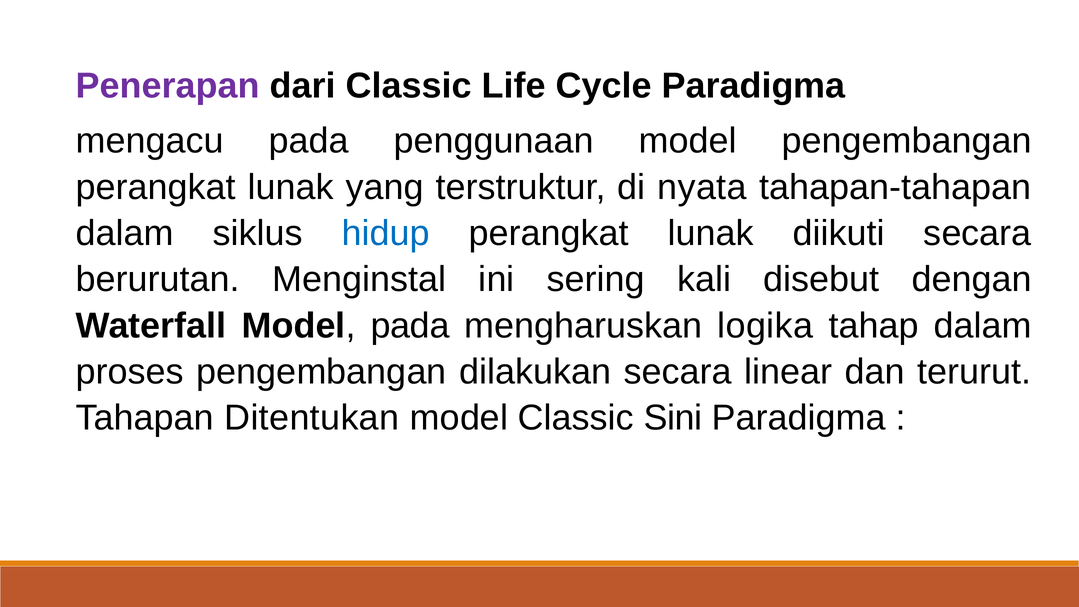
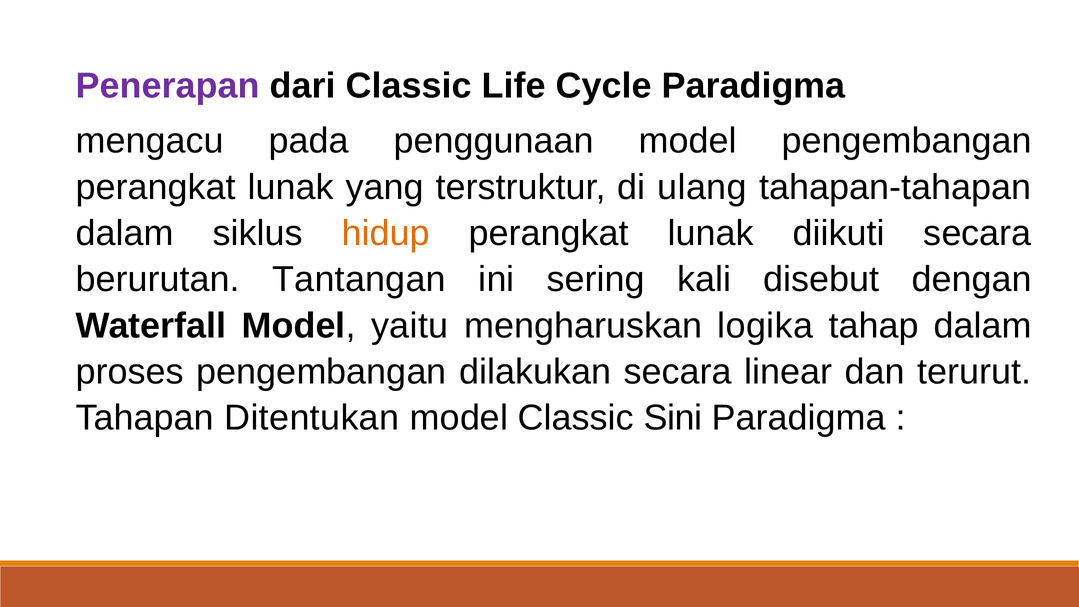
nyata: nyata -> ulang (702, 187)
hidup colour: blue -> orange (386, 233)
Menginstal: Menginstal -> Tantangan (359, 280)
Model pada: pada -> yaitu (410, 326)
